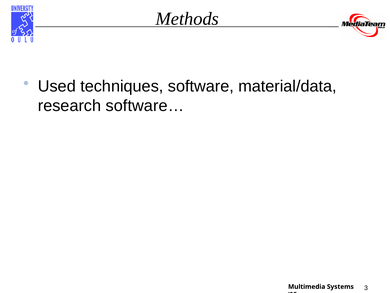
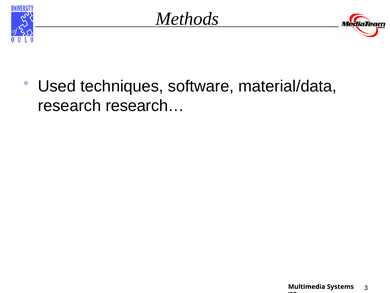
software…: software… -> research… (145, 106)
